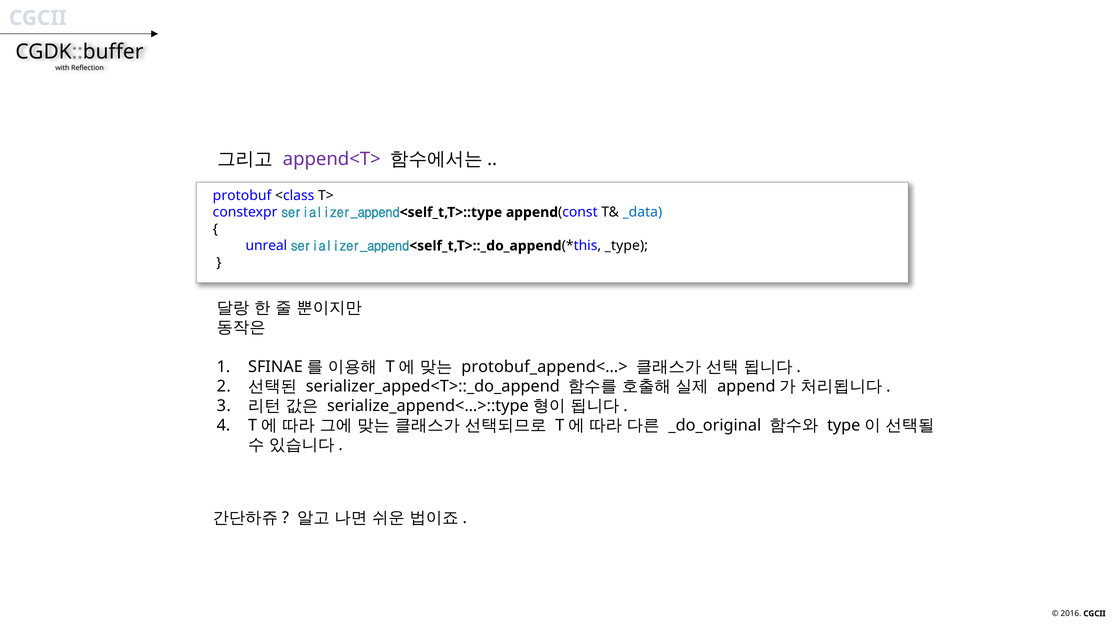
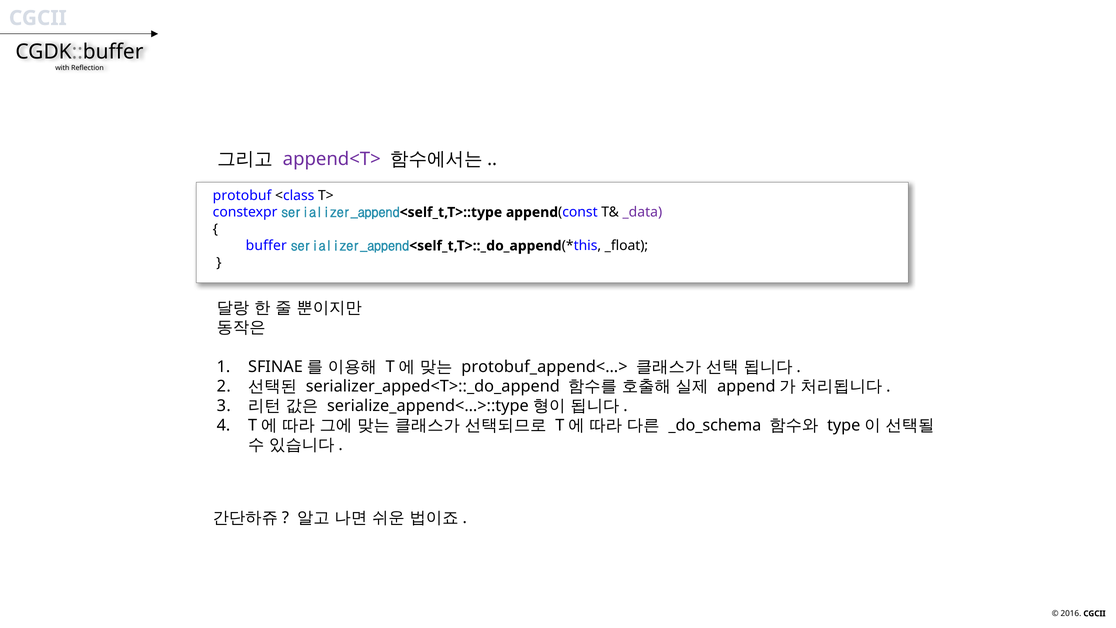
_data colour: blue -> purple (642, 212)
unreal: unreal -> buffer (266, 246)
_type: _type -> _float (626, 246)
_do_original: _do_original -> _do_schema (715, 425)
